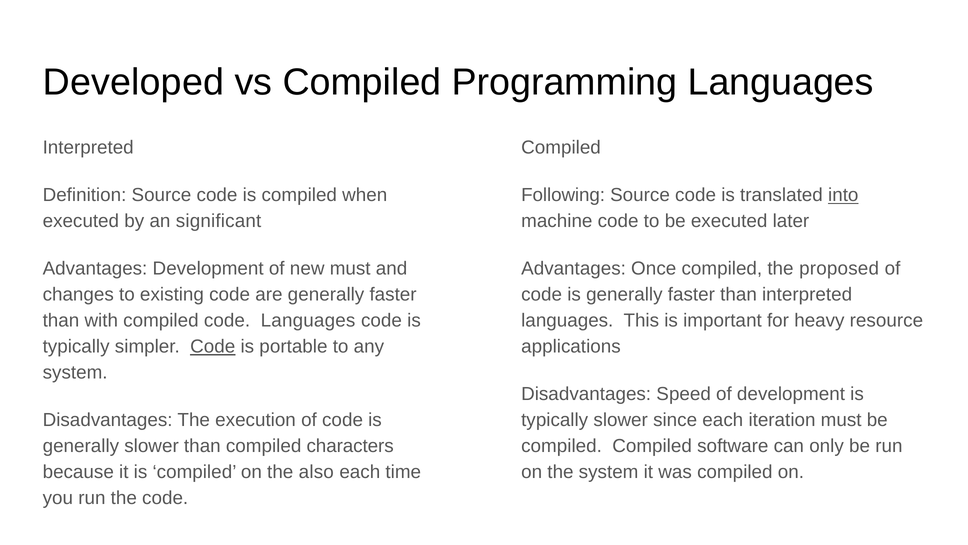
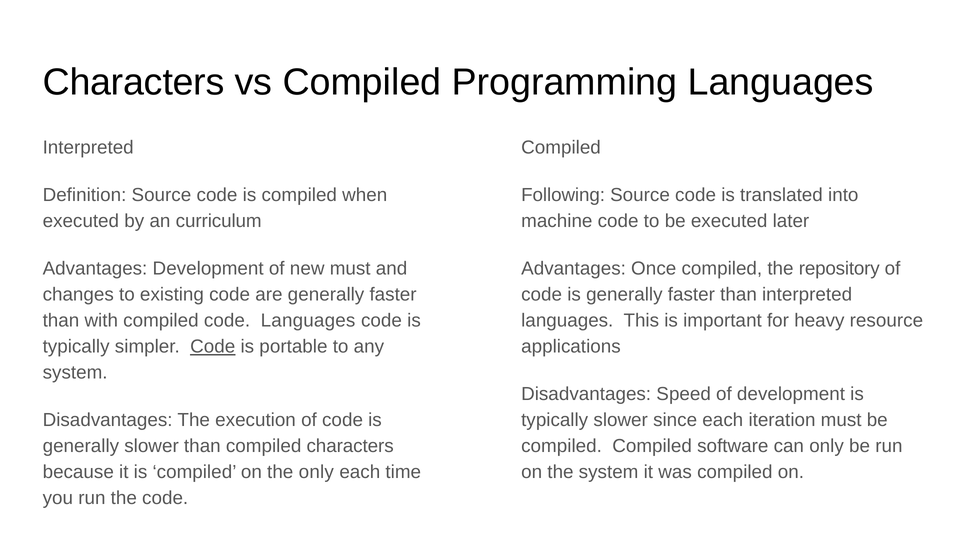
Developed: Developed -> Characters (134, 82)
into underline: present -> none (843, 195)
significant: significant -> curriculum (219, 221)
proposed: proposed -> repository (839, 268)
the also: also -> only (316, 472)
